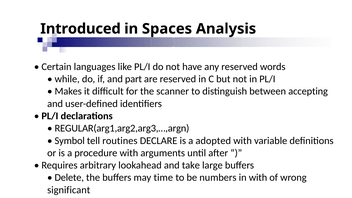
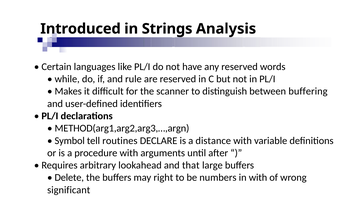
Spaces: Spaces -> Strings (167, 29)
part: part -> rule (133, 79)
accepting: accepting -> buffering (308, 91)
REGULAR(arg1,arg2,arg3,…,argn: REGULAR(arg1,arg2,arg3,…,argn -> METHOD(arg1,arg2,arg3,…,argn (122, 128)
adopted: adopted -> distance (213, 141)
take: take -> that (191, 165)
time: time -> right (163, 178)
